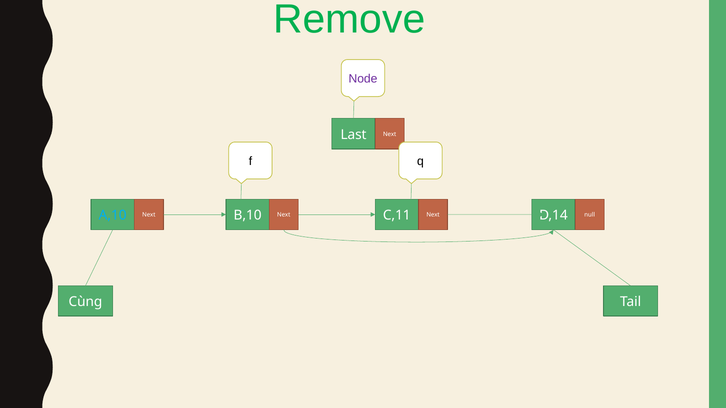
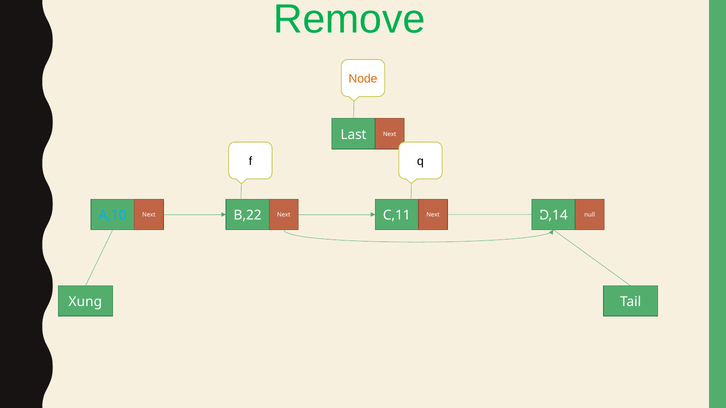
Node colour: purple -> orange (363, 79)
B,10: B,10 -> B,22 (248, 216)
Cùng: Cùng -> Xung (85, 302)
